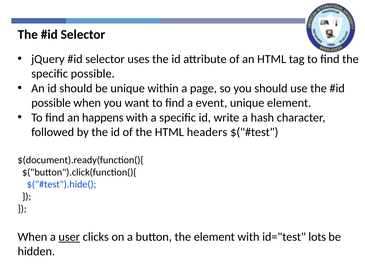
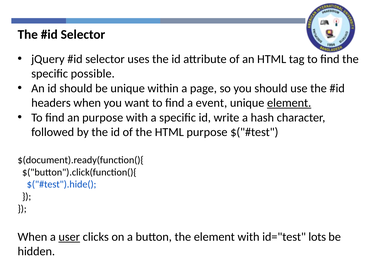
possible: possible -> headers (51, 103)
element underline: none -> present (289, 103)
an happens: happens -> purpose (103, 117)
HTML headers: headers -> purpose (207, 132)
